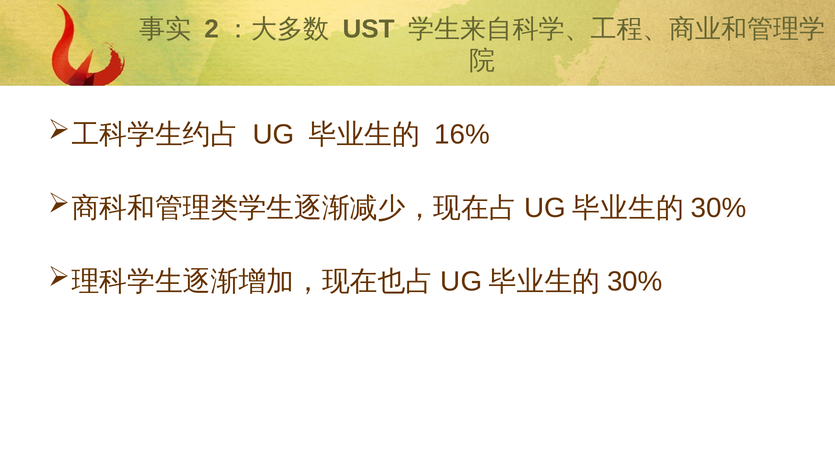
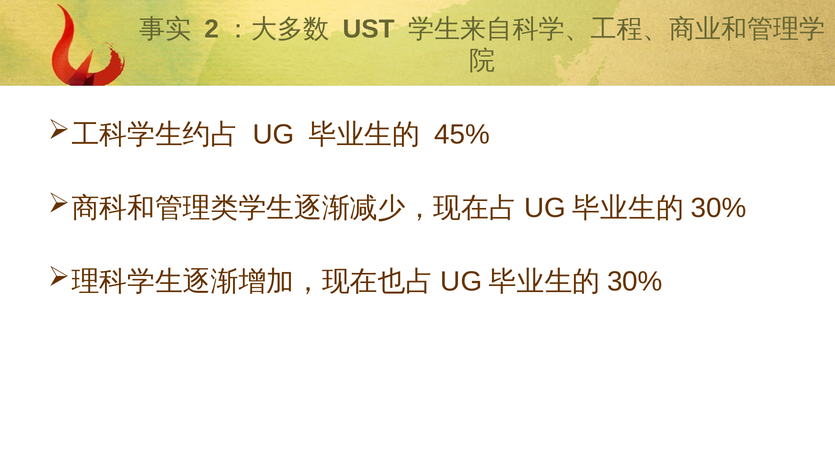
16%: 16% -> 45% (462, 135)
